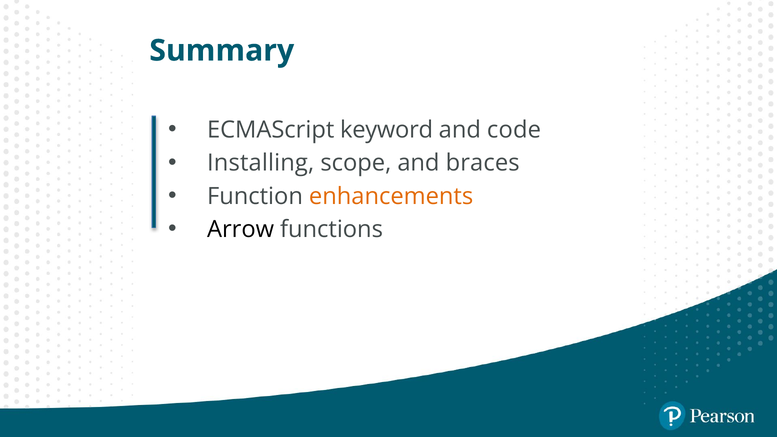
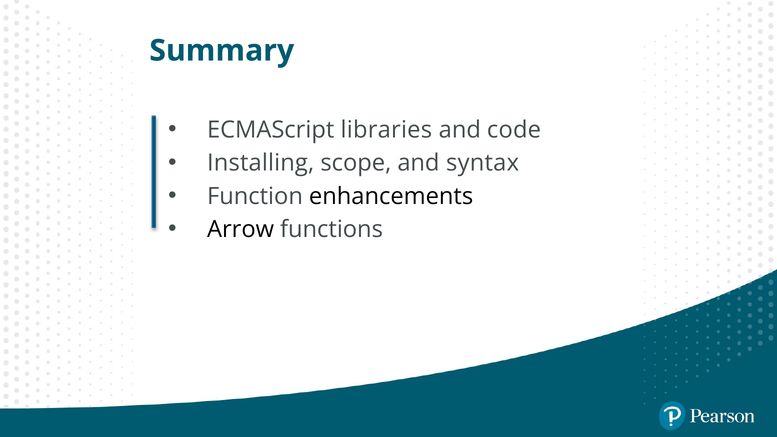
keyword: keyword -> libraries (386, 130)
braces: braces -> syntax (483, 163)
enhancements colour: orange -> black (391, 196)
